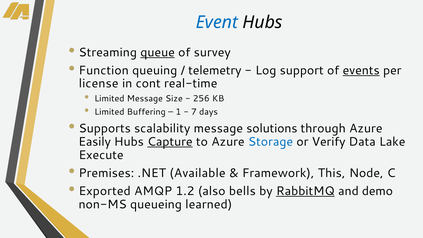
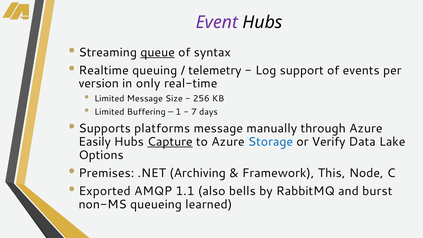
Event colour: blue -> purple (217, 22)
survey: survey -> syntax (212, 52)
Function: Function -> Realtime (104, 70)
events underline: present -> none (361, 70)
license: license -> version (99, 84)
cont: cont -> only (148, 84)
scalability: scalability -> platforms (162, 128)
solutions: solutions -> manually (272, 128)
Execute: Execute -> Options (101, 155)
Available: Available -> Archiving (198, 173)
1.2: 1.2 -> 1.1 (185, 191)
RabbitMQ underline: present -> none (305, 191)
demo: demo -> burst (377, 191)
